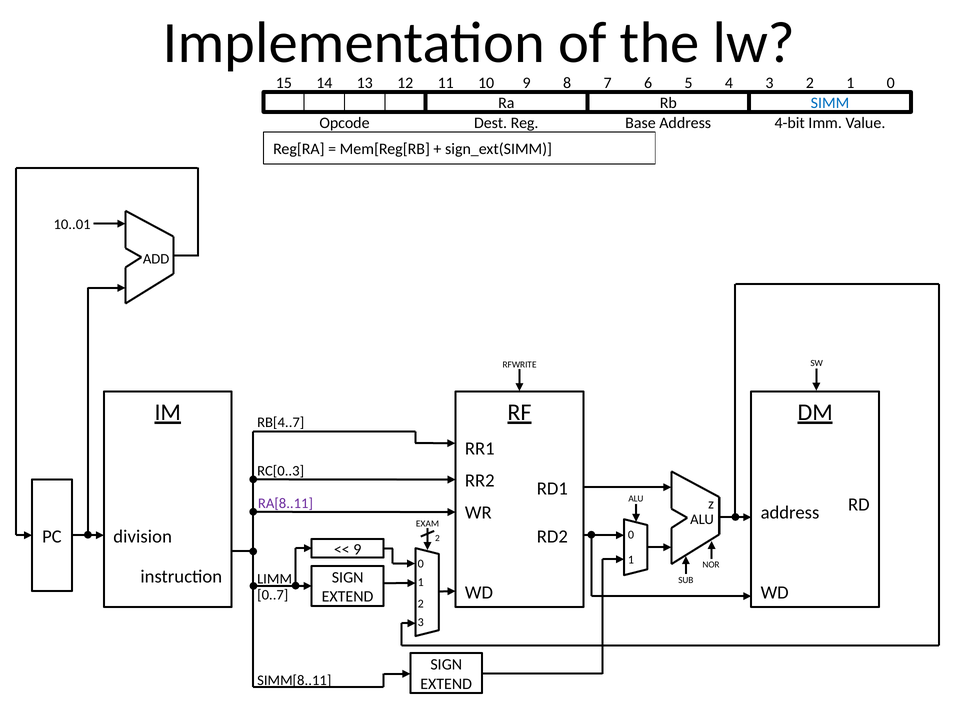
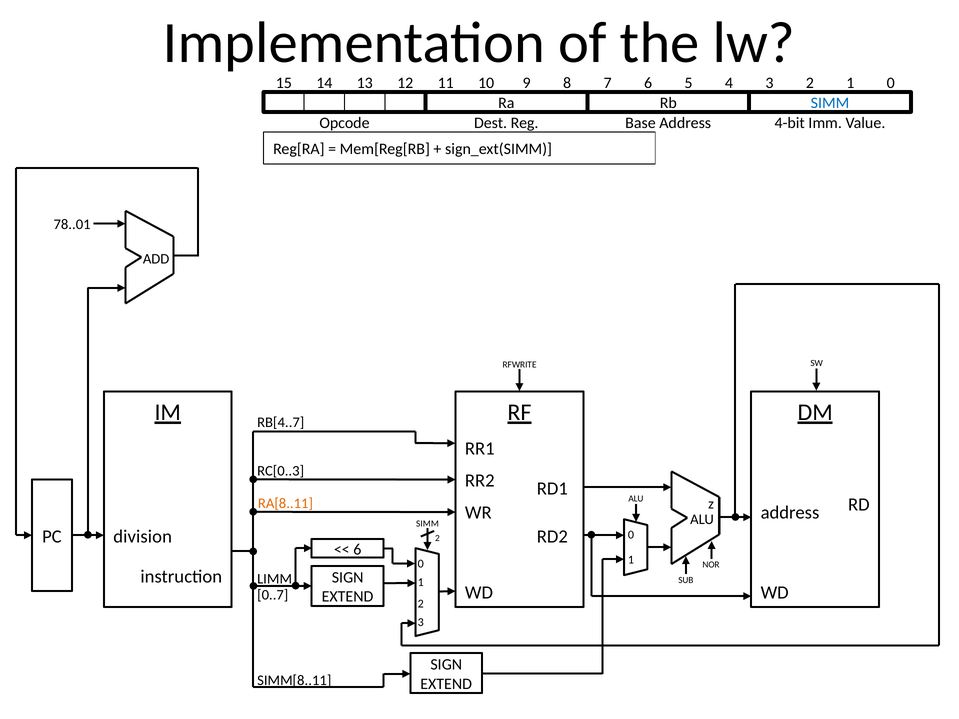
10..01: 10..01 -> 78..01 (72, 224)
RA[8..11 colour: purple -> orange (285, 504)
EXAM: EXAM -> SIMM (427, 524)
9: 9 -> 6 (357, 550)
